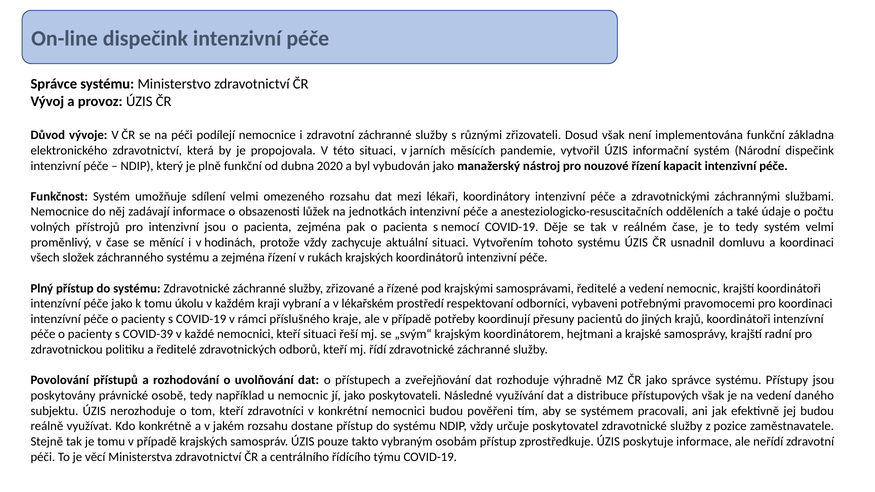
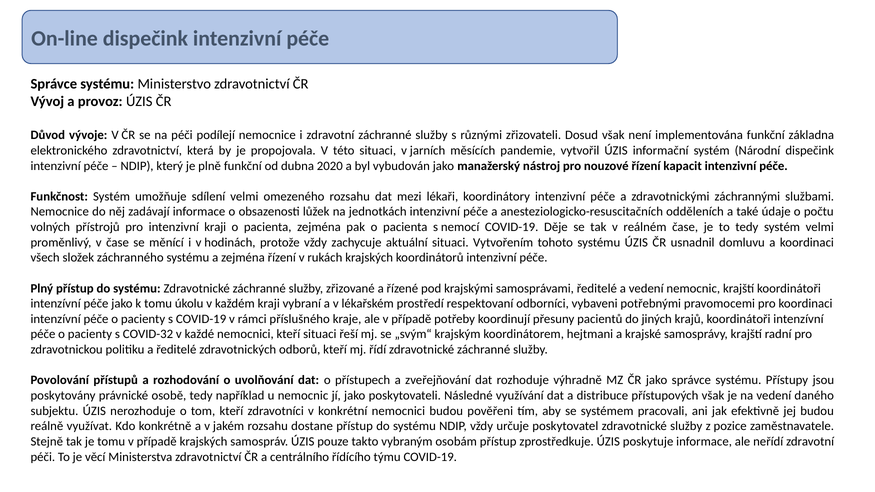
intenzivní jsou: jsou -> kraji (215, 227)
COVID-39: COVID-39 -> COVID-32 (148, 334)
